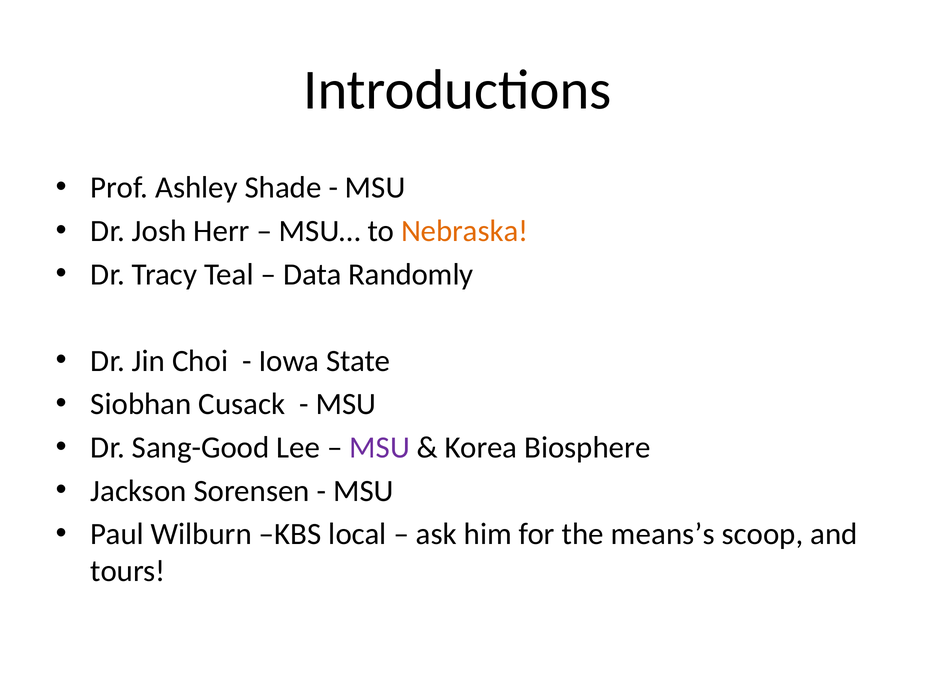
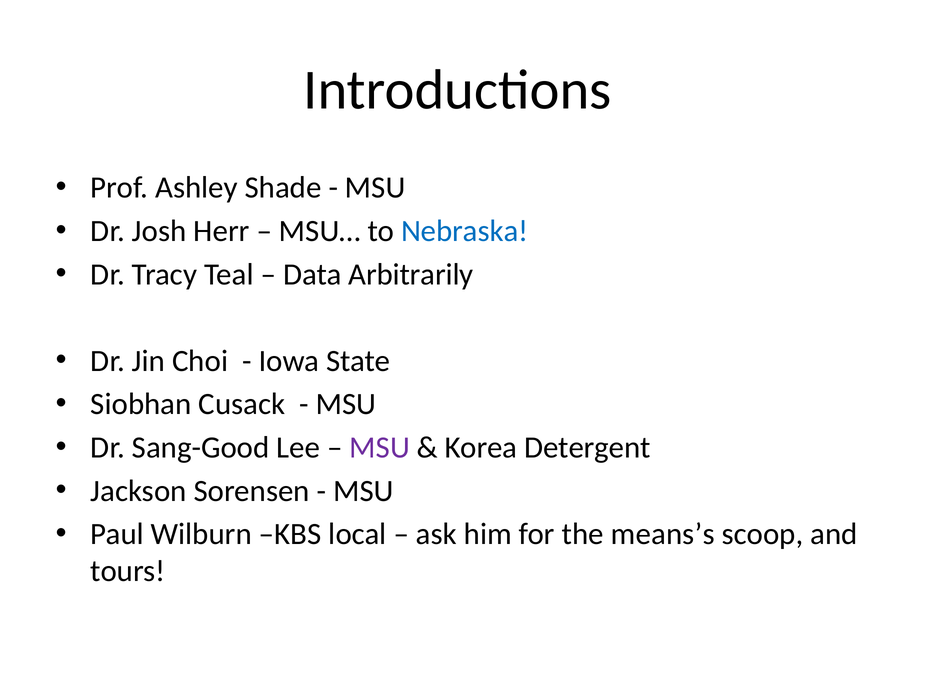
Nebraska colour: orange -> blue (465, 231)
Randomly: Randomly -> Arbitrarily (411, 274)
Biosphere: Biosphere -> Detergent (587, 448)
